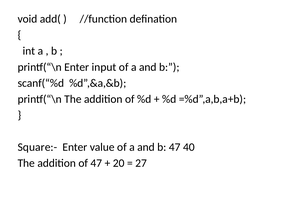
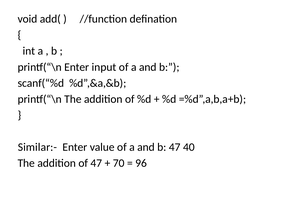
Square:-: Square:- -> Similar:- (37, 147)
20: 20 -> 70 (119, 163)
27: 27 -> 96 (141, 163)
